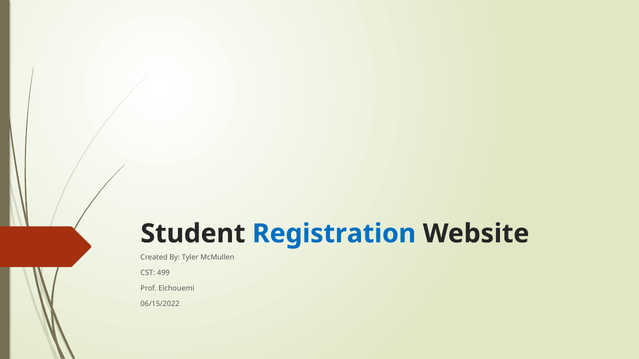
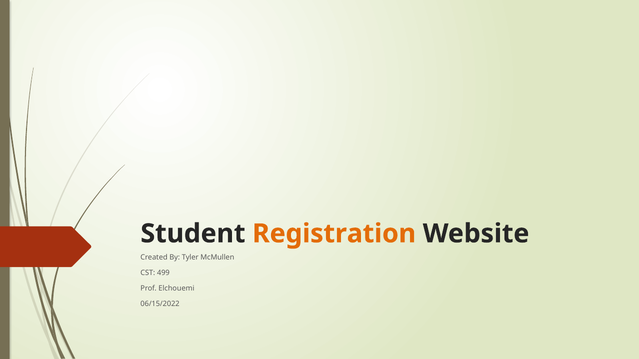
Registration colour: blue -> orange (334, 234)
